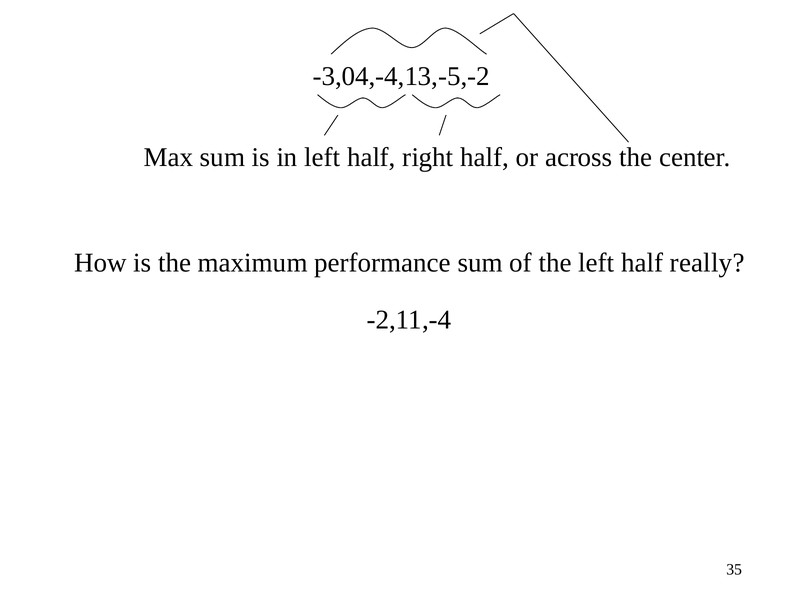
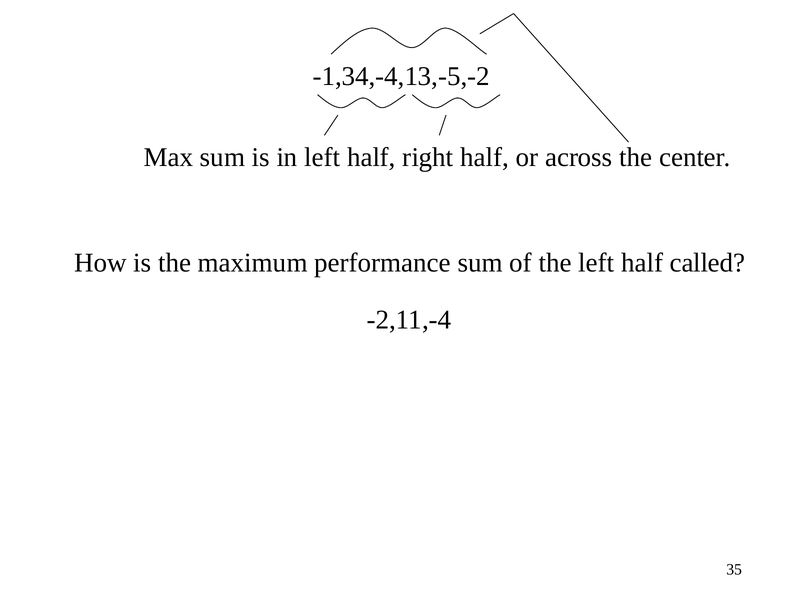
-3,04,-4,13,-5,-2: -3,04,-4,13,-5,-2 -> -1,34,-4,13,-5,-2 (401, 76)
really: really -> called (707, 262)
